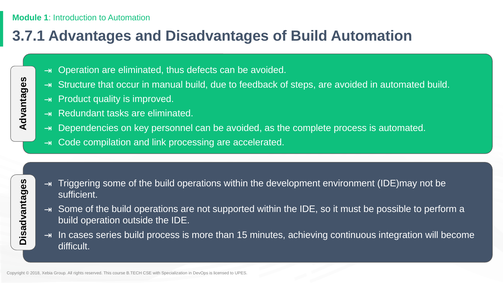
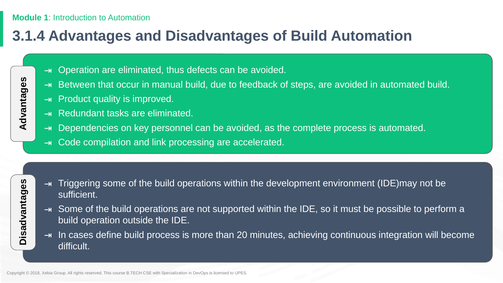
3.7.1: 3.7.1 -> 3.1.4 (29, 36)
Structure: Structure -> Between (77, 85)
series: series -> define (109, 235)
15: 15 -> 20 (242, 235)
